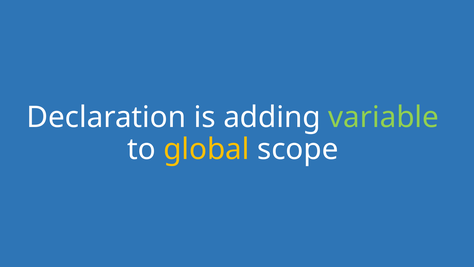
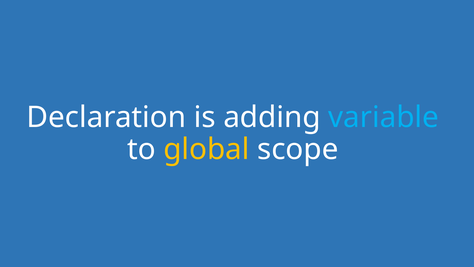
variable colour: light green -> light blue (384, 117)
